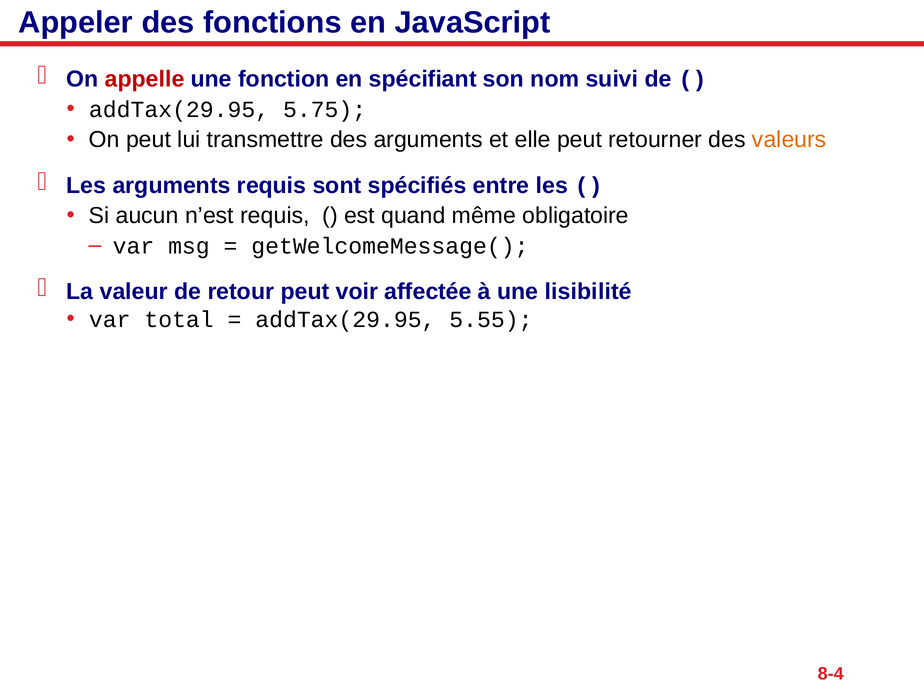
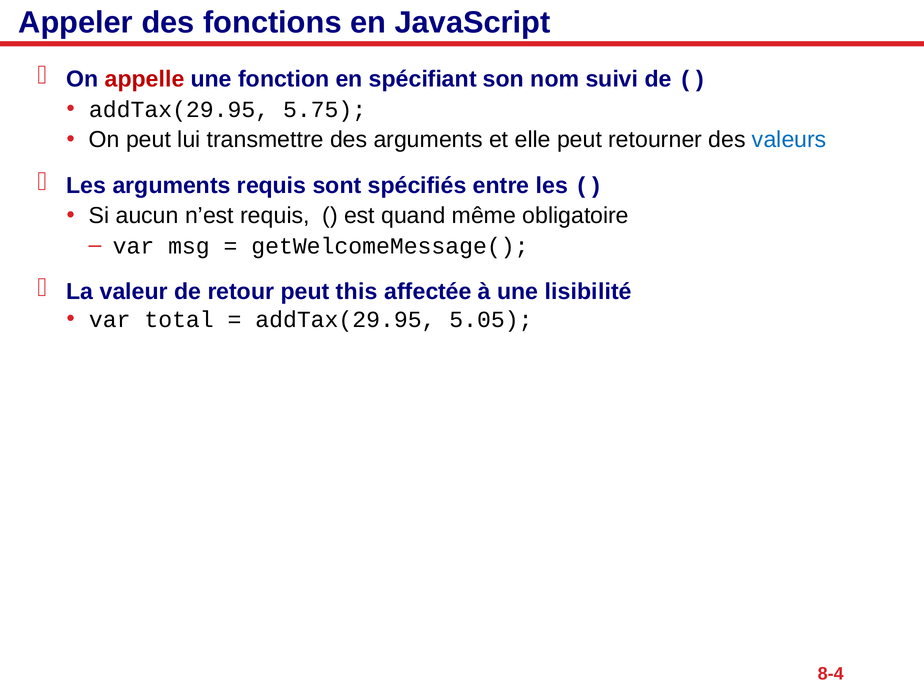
valeurs colour: orange -> blue (789, 140)
voir: voir -> this (357, 292)
5.55: 5.55 -> 5.05 (491, 319)
